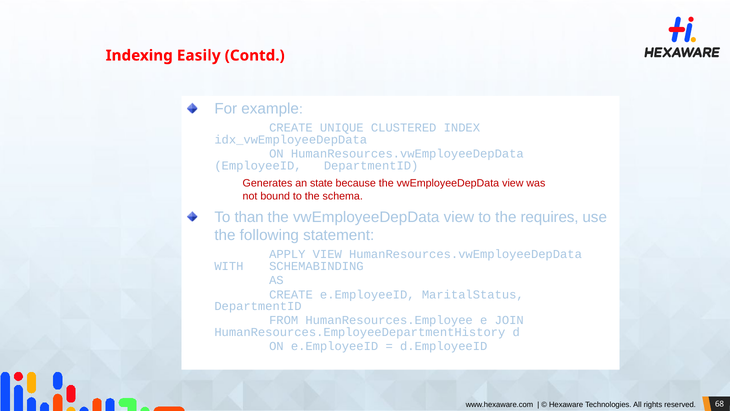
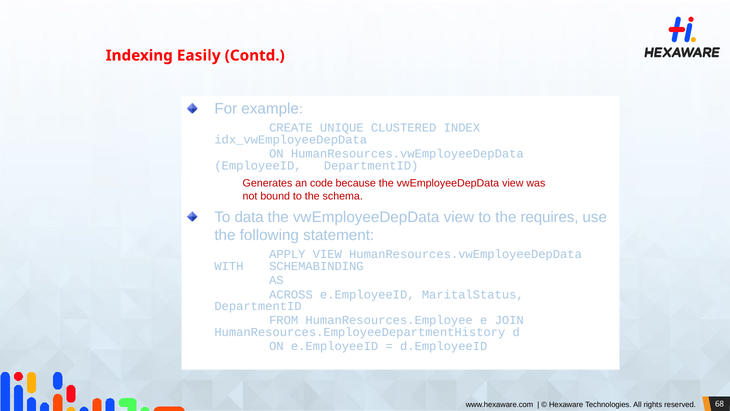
state: state -> code (321, 183)
than: than -> data (249, 217)
CREATE: CREATE -> ACROSS (291, 294)
